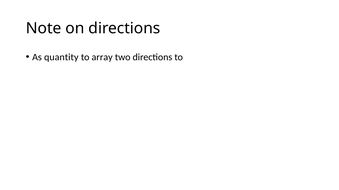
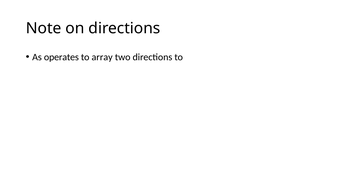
quantity: quantity -> operates (61, 57)
